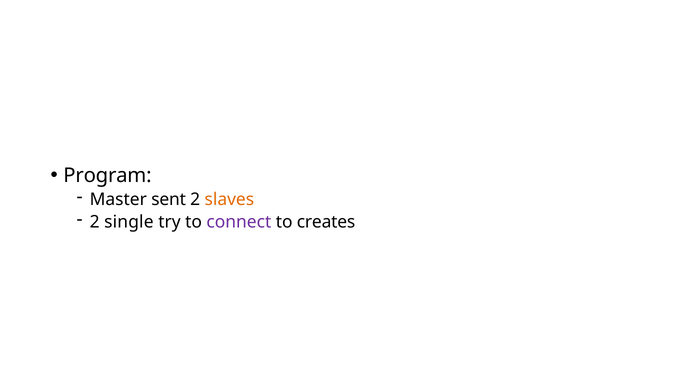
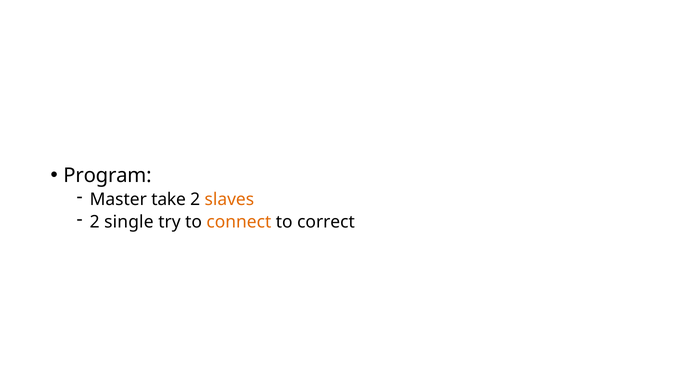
sent: sent -> take (169, 199)
connect colour: purple -> orange (239, 222)
creates: creates -> correct (326, 222)
